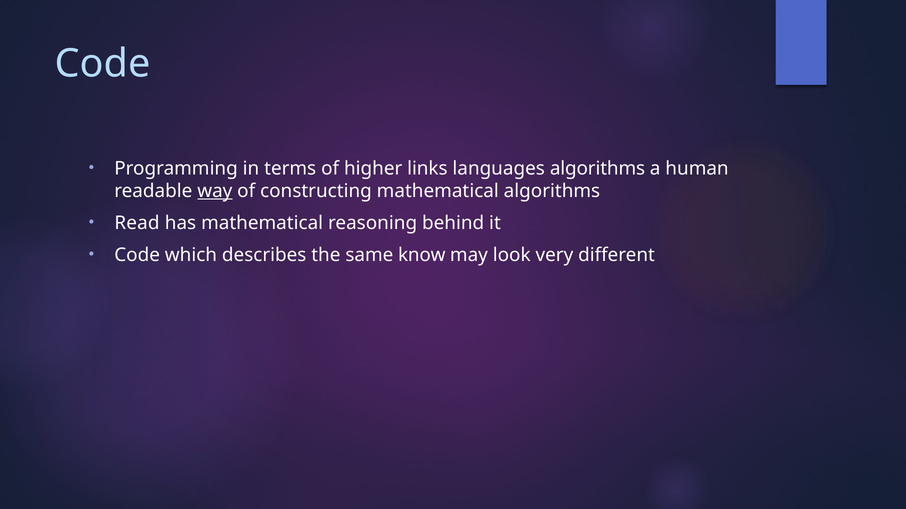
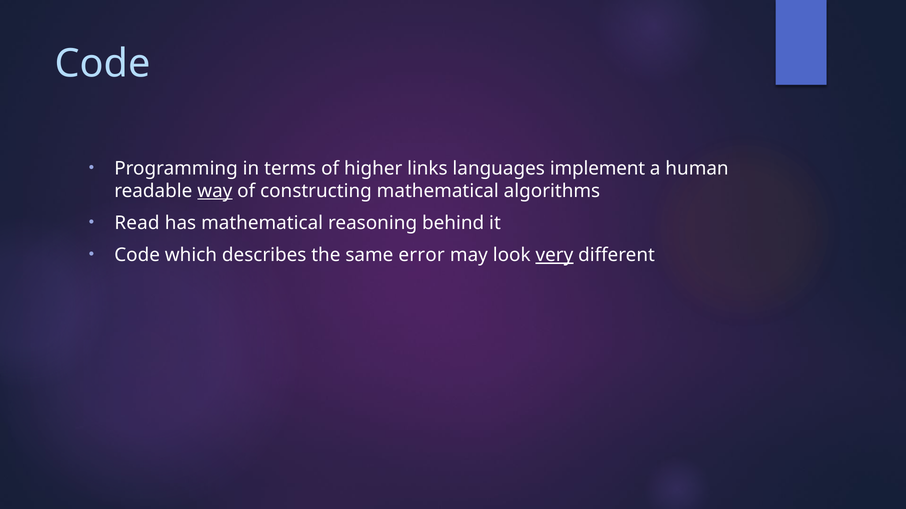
languages algorithms: algorithms -> implement (598, 169)
know: know -> error (422, 255)
very underline: none -> present (554, 255)
